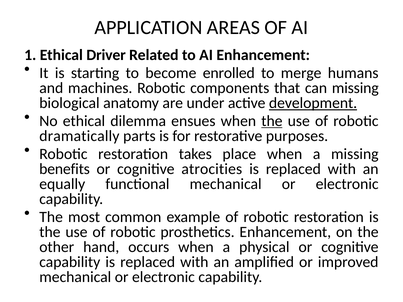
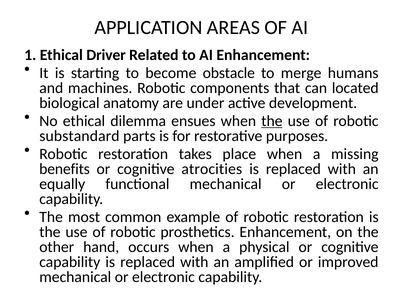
enrolled: enrolled -> obstacle (229, 73)
can missing: missing -> located (355, 88)
development underline: present -> none (313, 103)
dramatically: dramatically -> substandard (79, 136)
